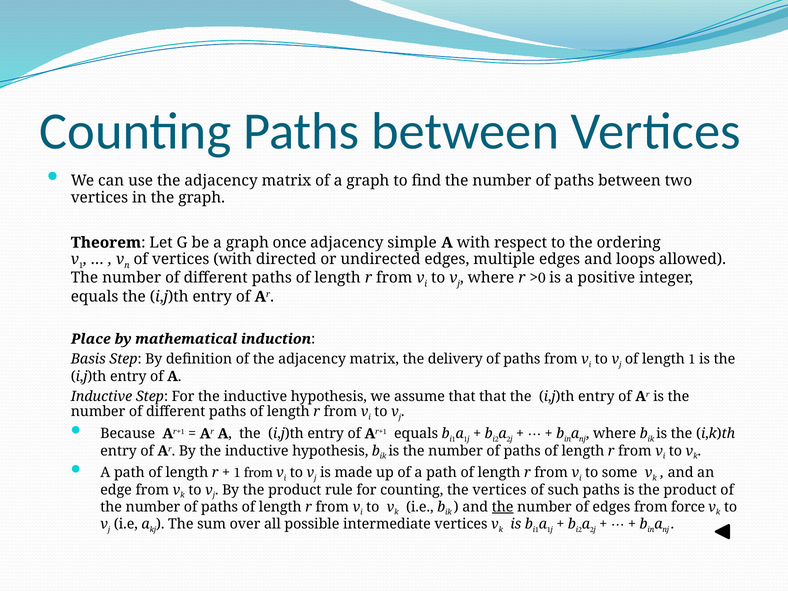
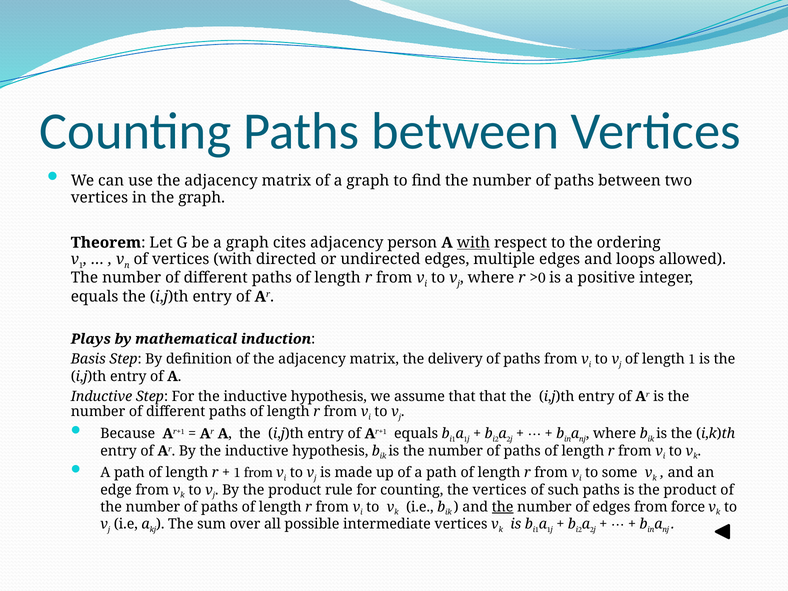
once: once -> cites (290, 243)
simple: simple -> person (412, 243)
with underline: none -> present (473, 243)
Place: Place -> Plays (91, 339)
